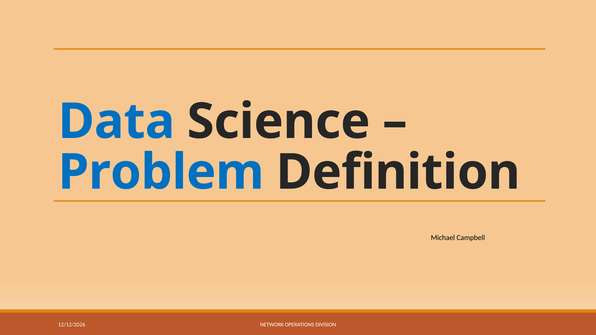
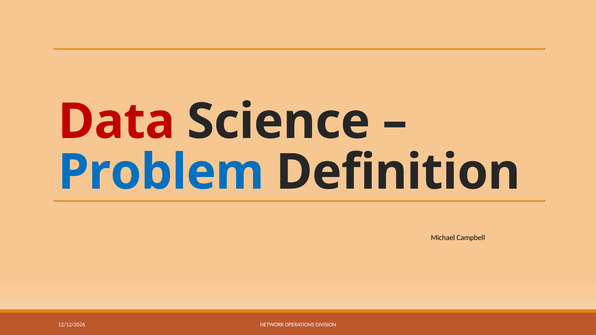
Data colour: blue -> red (116, 122)
